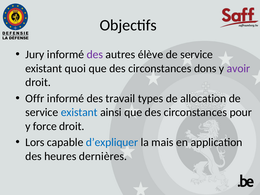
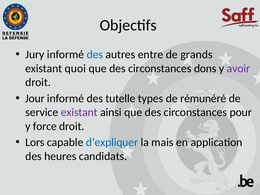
des colour: purple -> blue (95, 55)
élève: élève -> entre (151, 55)
service: service -> grands (197, 55)
Offr: Offr -> Jour (35, 98)
travail: travail -> tutelle (120, 98)
allocation: allocation -> rémunéré (203, 98)
existant colour: blue -> purple (79, 112)
dernières: dernières -> candidats (103, 156)
